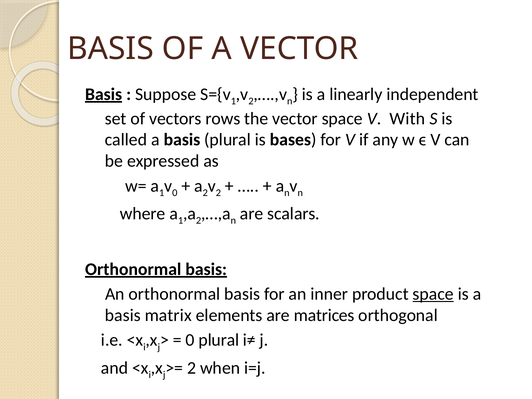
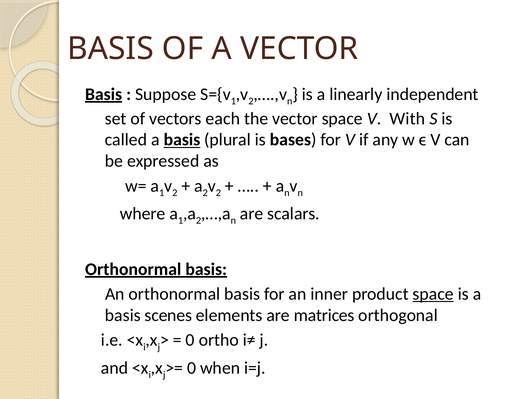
rows: rows -> each (223, 119)
basis underline: none -> present (182, 140)
1 v 0: 0 -> 2 (175, 193)
matrix: matrix -> scenes (168, 315)
0 plural: plural -> ortho (219, 340)
2: 2 -> 0 (191, 368)
